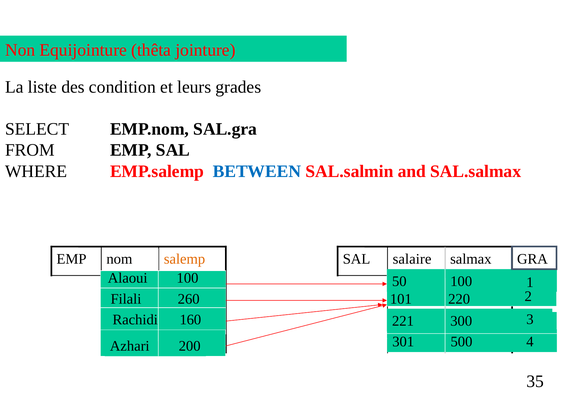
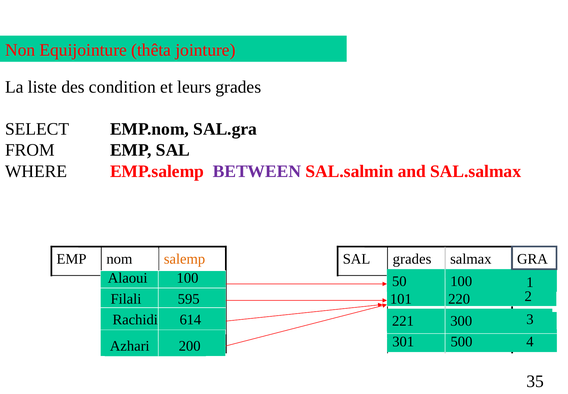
BETWEEN colour: blue -> purple (257, 171)
salaire: salaire -> grades (412, 259)
260: 260 -> 595 (189, 298)
160: 160 -> 614 (190, 319)
